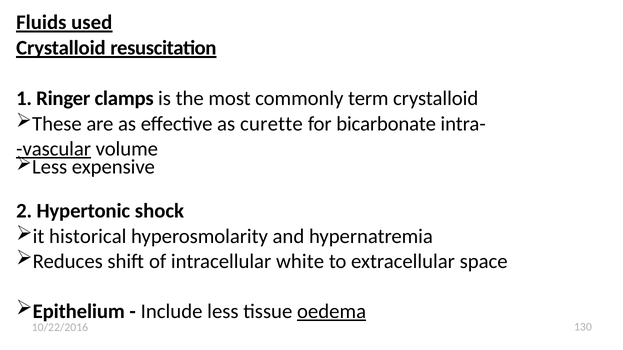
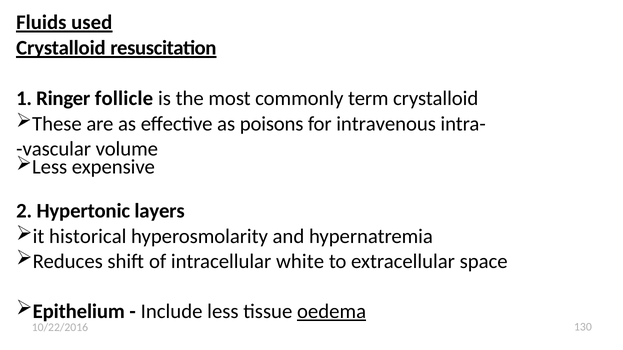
clamps: clamps -> follicle (124, 99)
curette: curette -> poisons (272, 124)
bicarbonate: bicarbonate -> intravenous (386, 124)
vascular underline: present -> none (54, 149)
shock: shock -> layers (160, 211)
